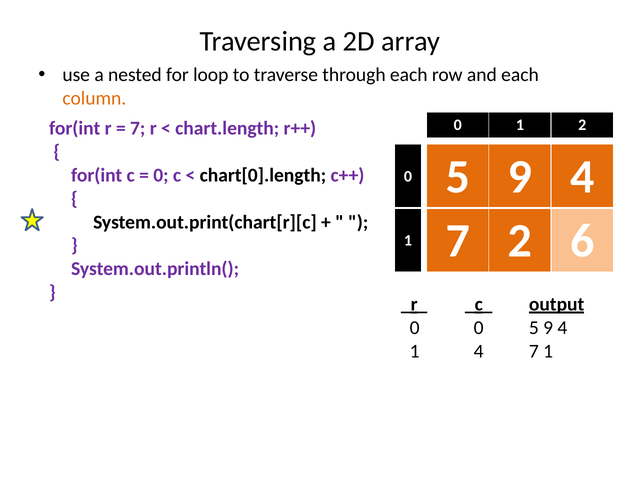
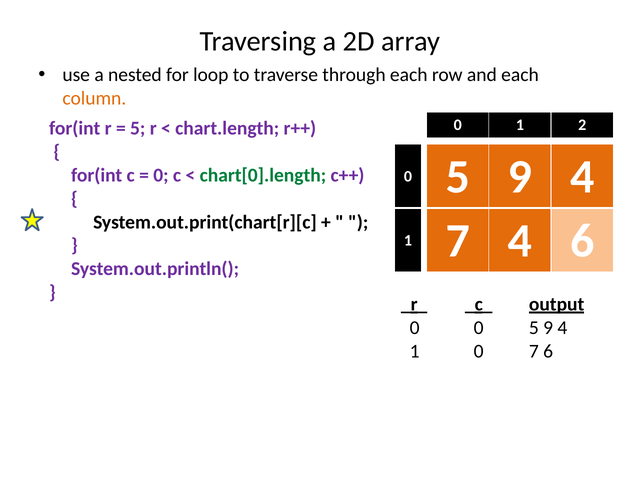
7: 7 -> 5 (138, 128)
chart[0].length colour: black -> green (263, 175)
7 2: 2 -> 4 (520, 241)
1 4: 4 -> 0 (479, 351)
7 1: 1 -> 6 (548, 351)
